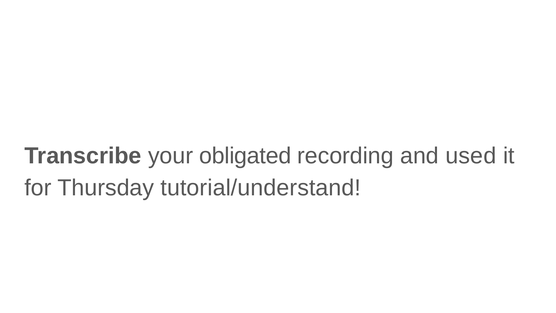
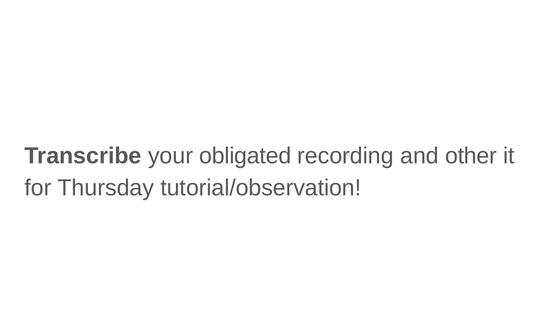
used: used -> other (471, 156)
tutorial/understand: tutorial/understand -> tutorial/observation (261, 188)
